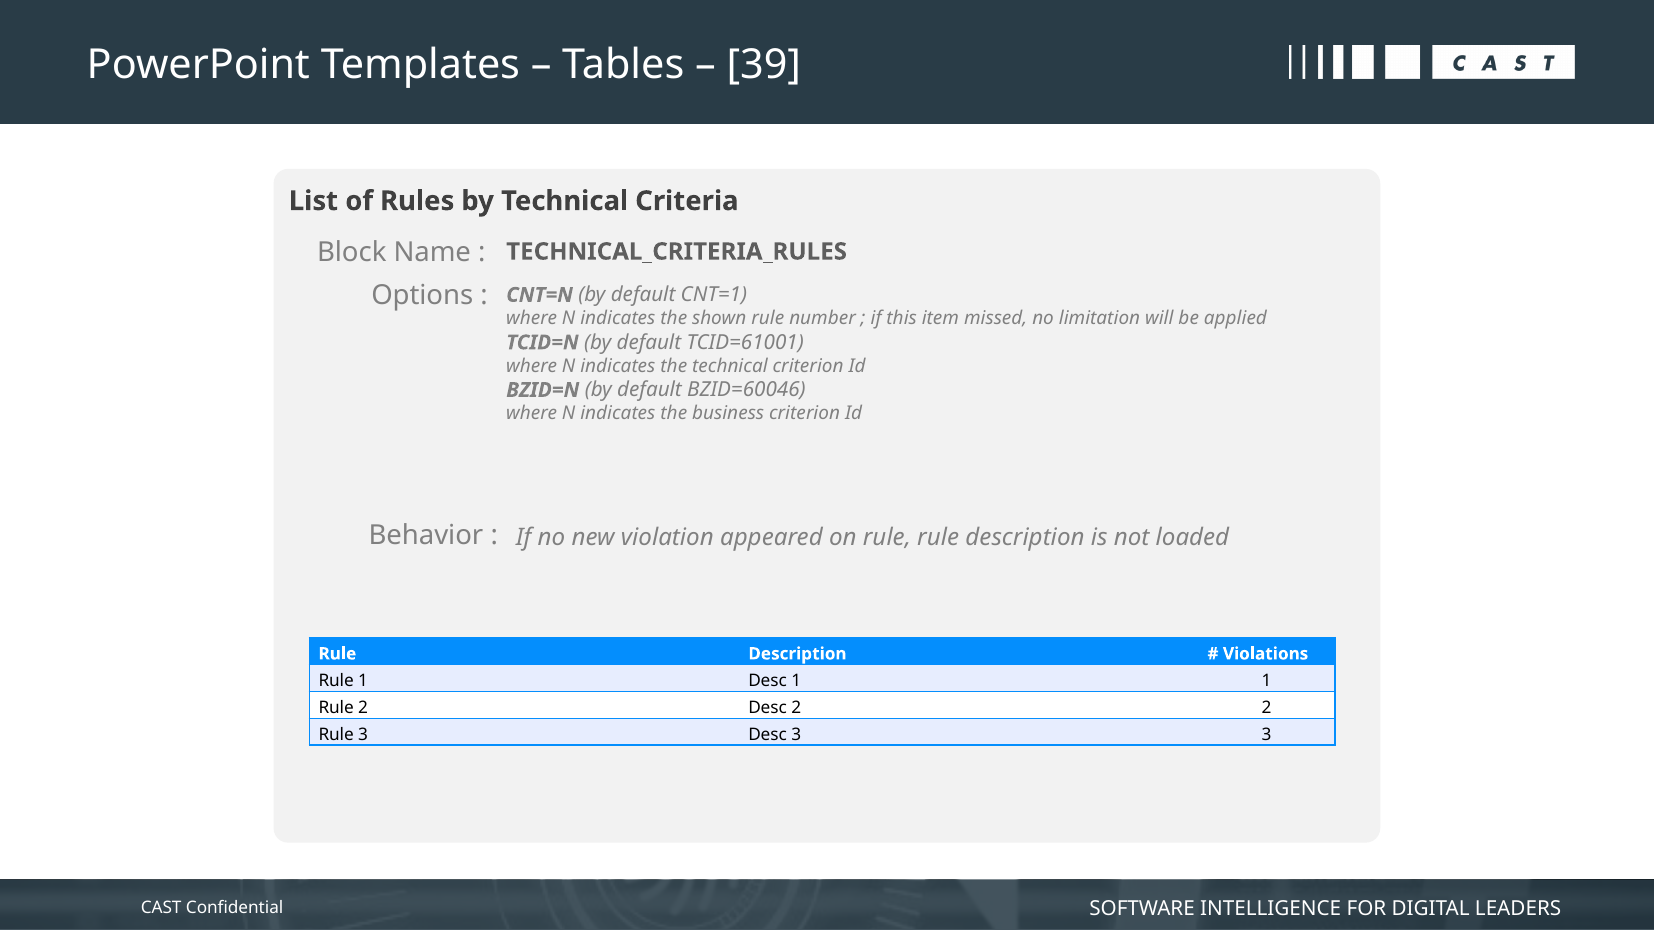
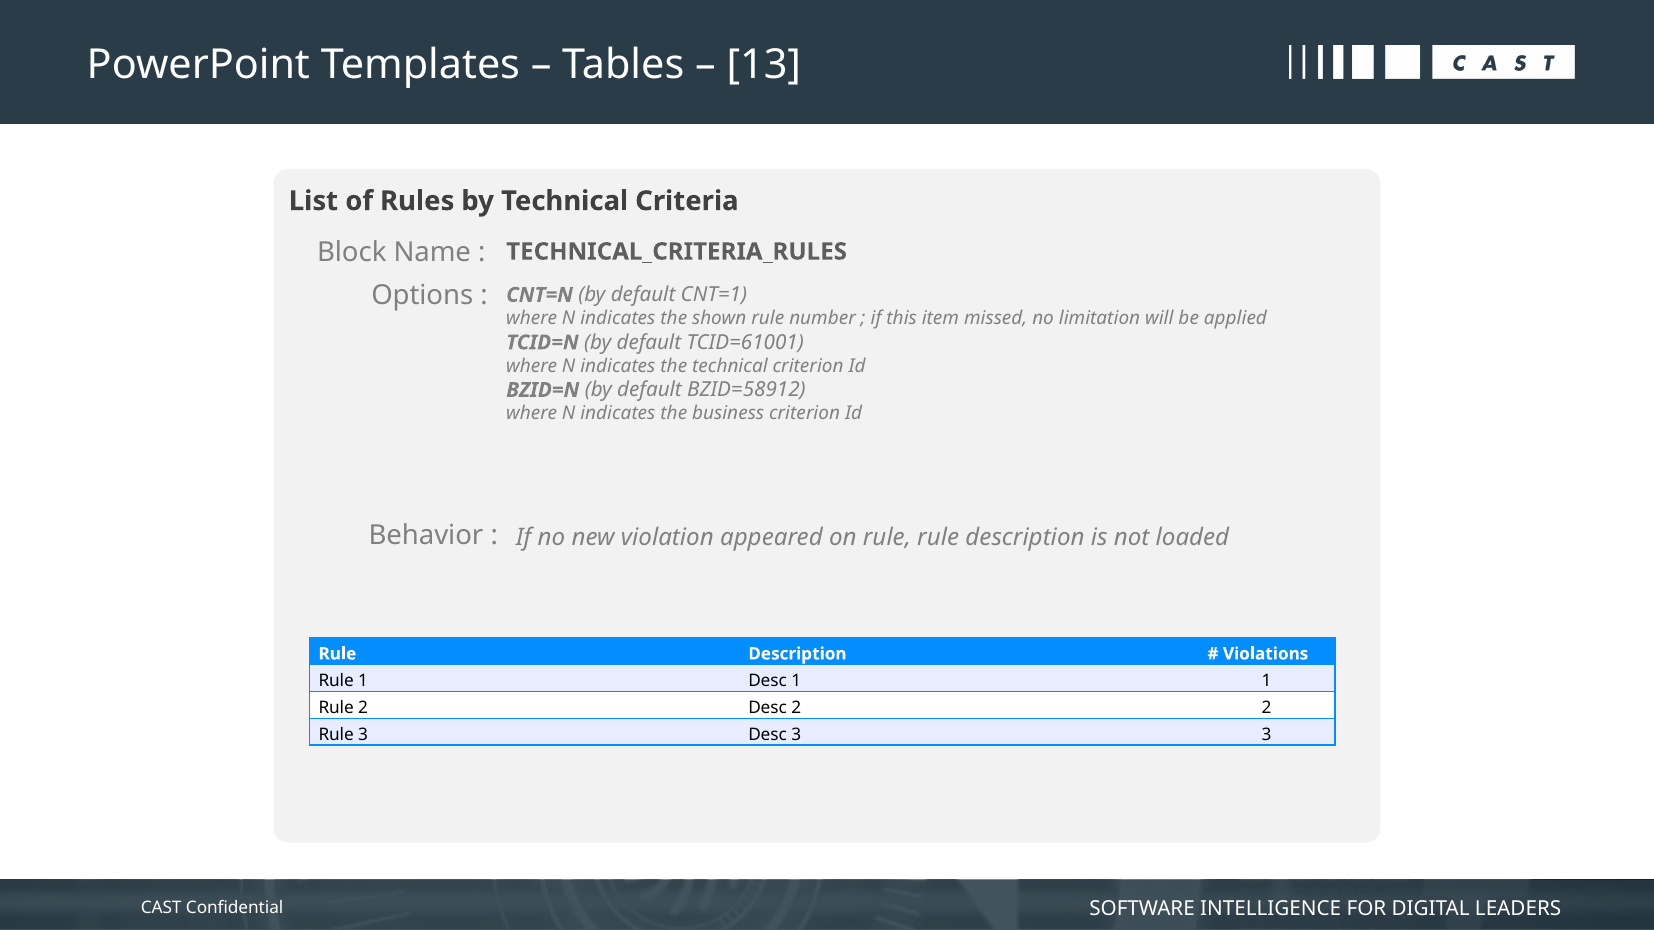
39: 39 -> 13 (764, 64)
BZID=60046: BZID=60046 -> BZID=58912 (746, 390)
